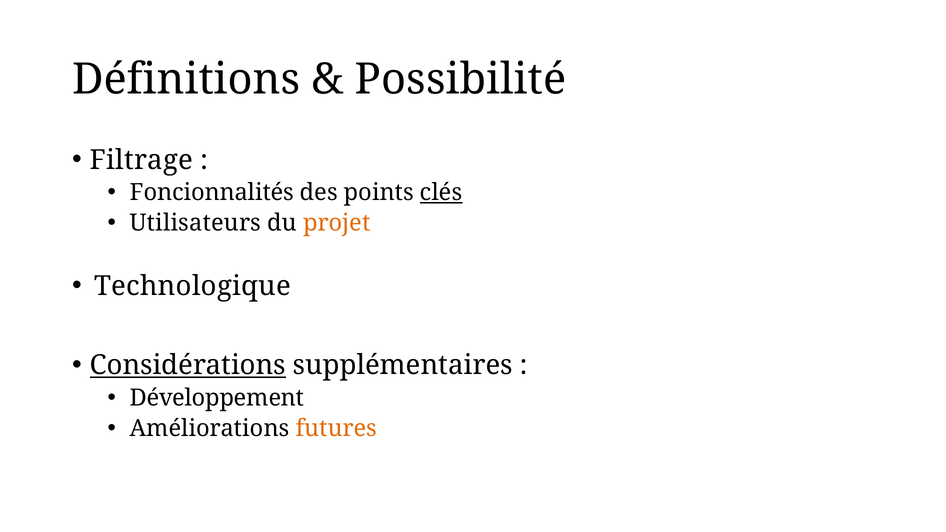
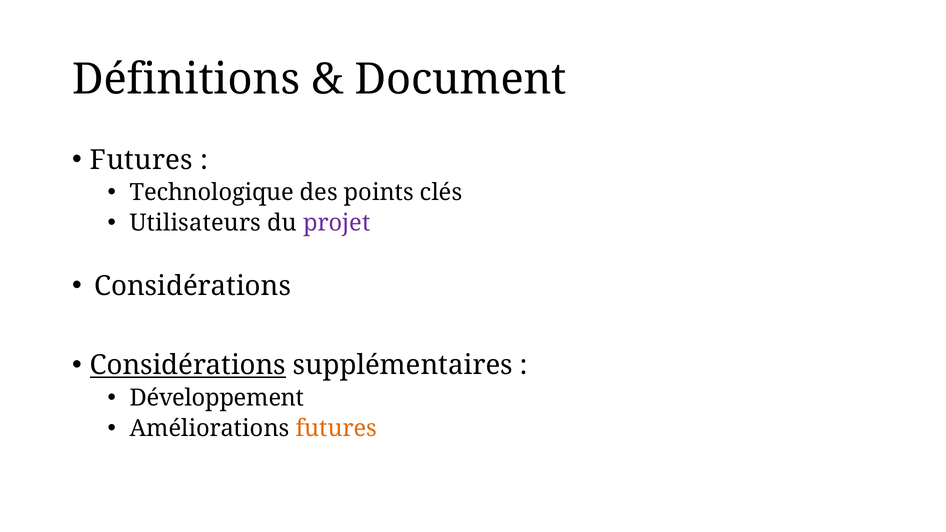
Possibilité: Possibilité -> Document (461, 79)
Filtrage: Filtrage -> Futures (141, 160)
Foncionnalités: Foncionnalités -> Technologique (212, 193)
clés underline: present -> none (441, 193)
projet colour: orange -> purple (337, 223)
Technologique: Technologique -> Considérations (193, 286)
